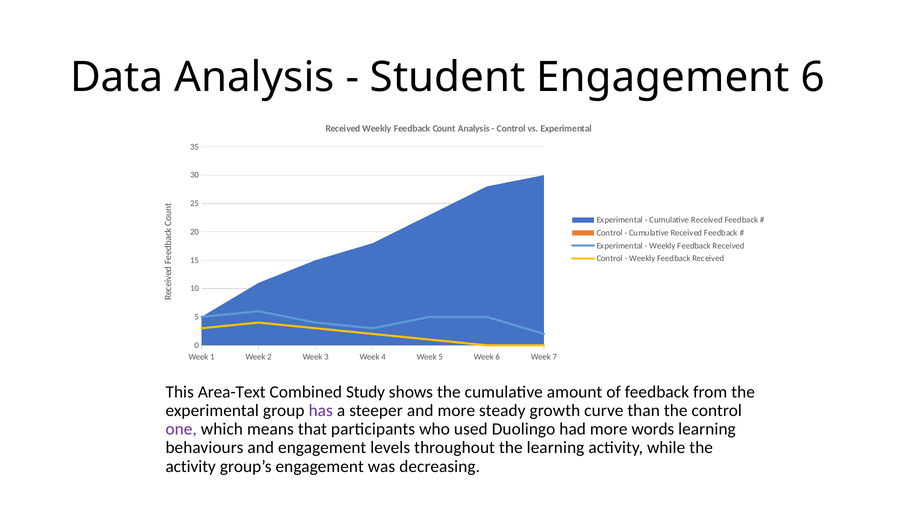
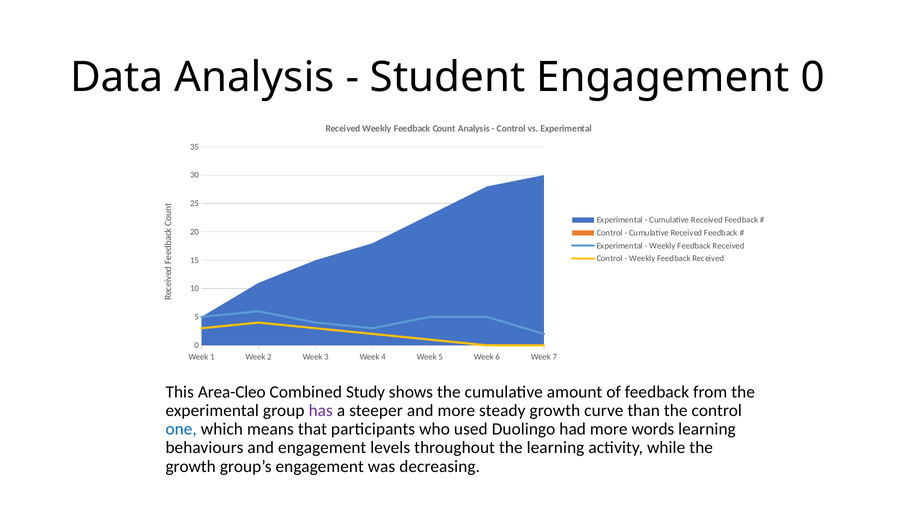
Engagement 6: 6 -> 0 (813, 77)
Area-Text: Area-Text -> Area-Cleo (232, 392)
one colour: purple -> blue (181, 430)
activity: activity -> growth (191, 467)
